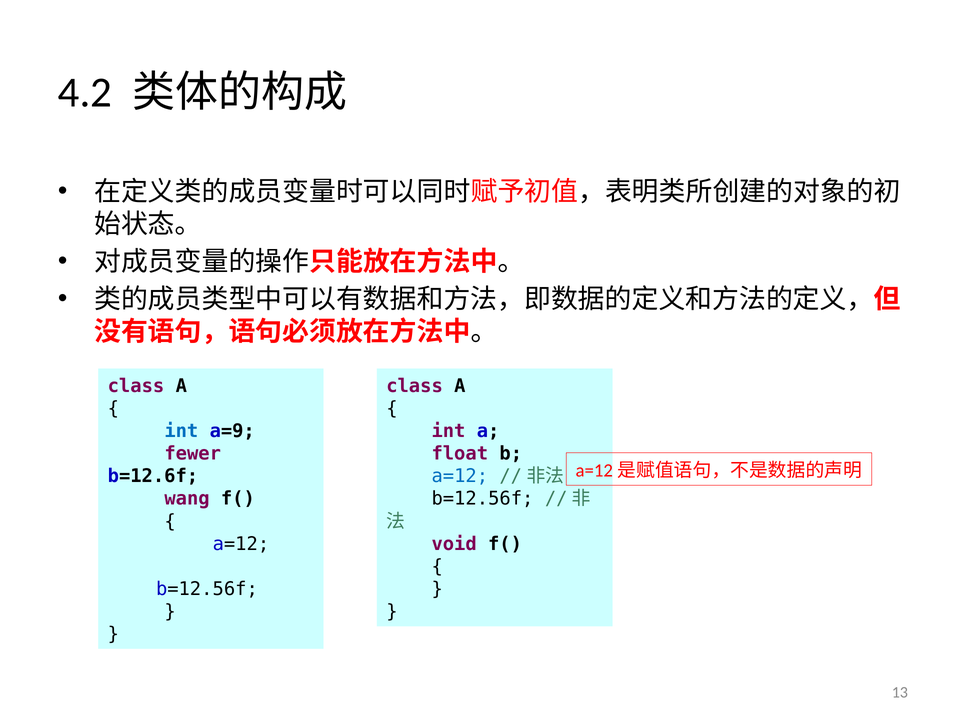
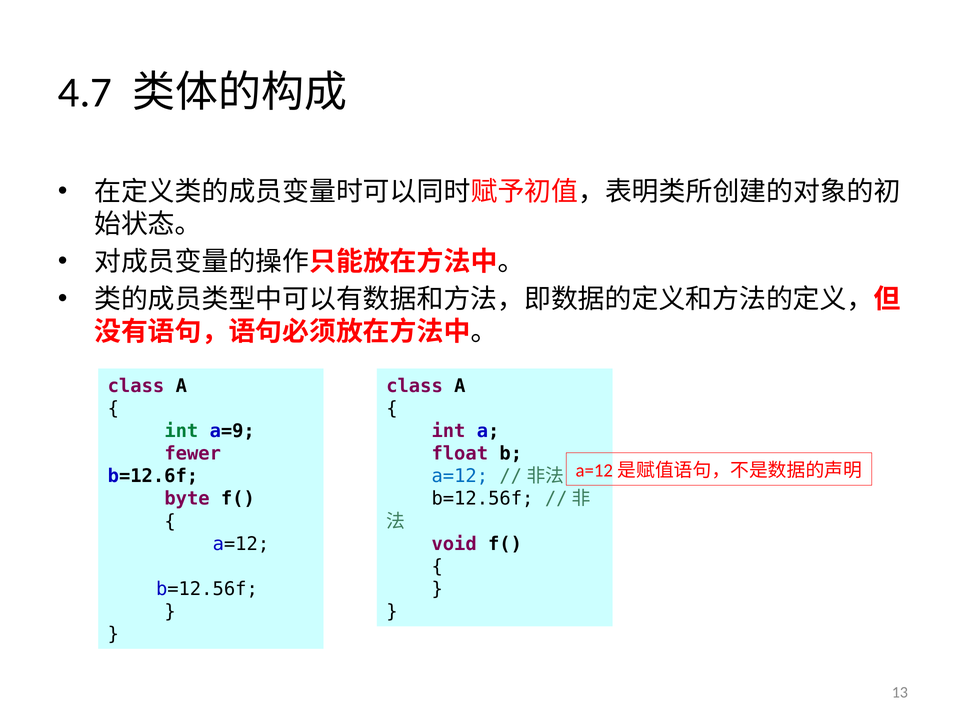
4.2: 4.2 -> 4.7 (85, 92)
int colour: blue -> green (181, 431)
wang: wang -> byte (187, 498)
